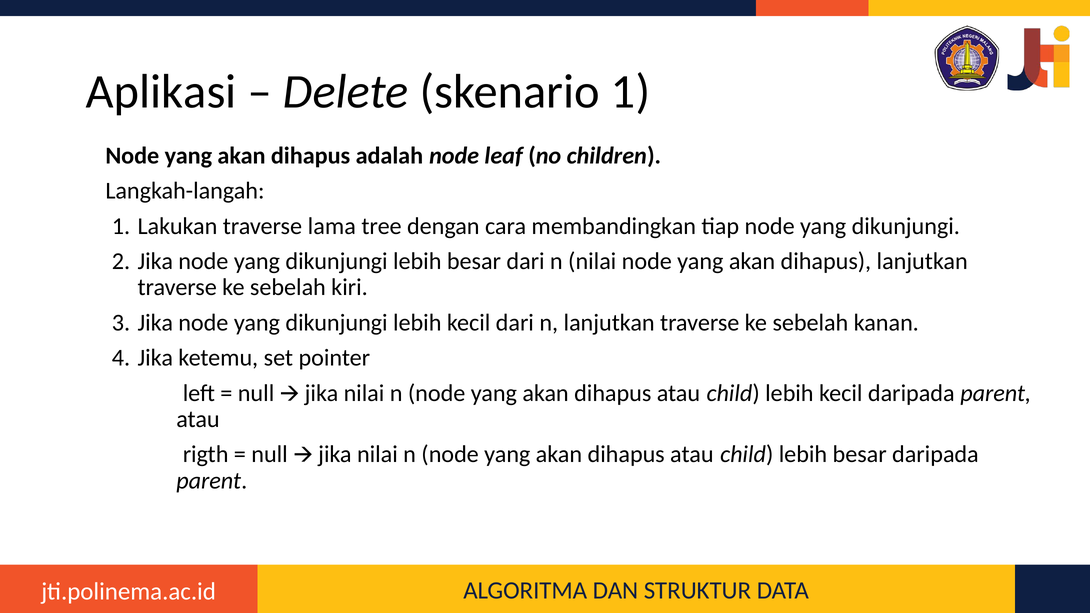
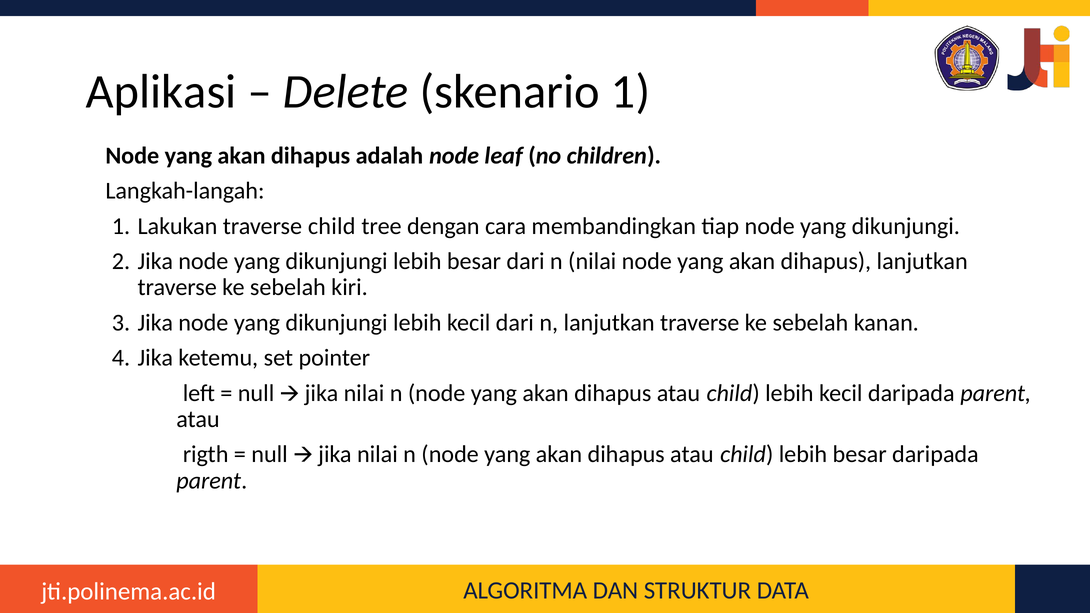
traverse lama: lama -> child (332, 226)
